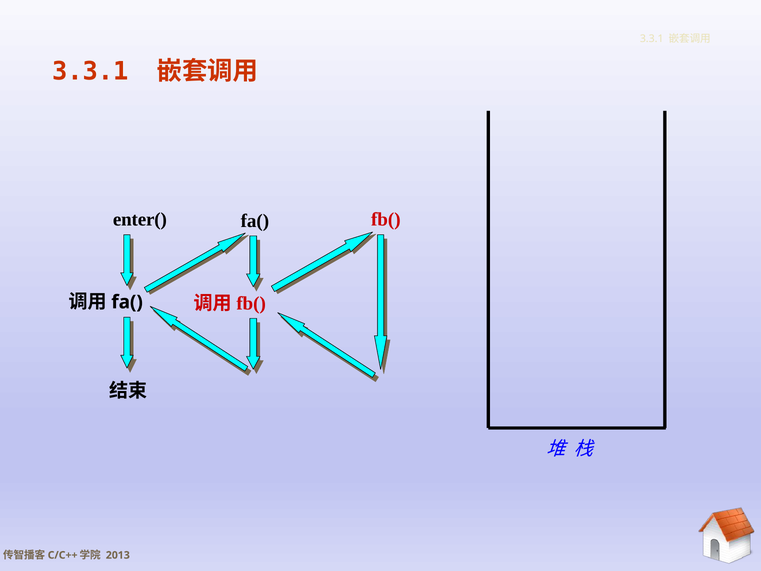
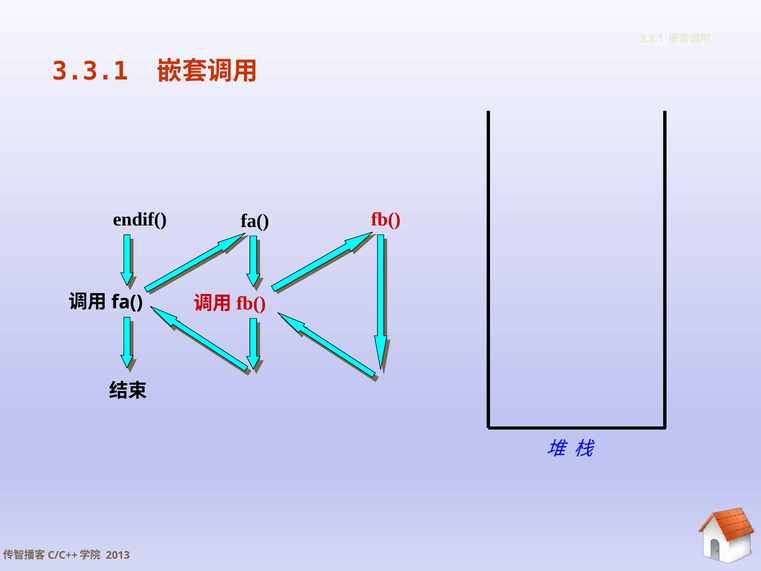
enter(: enter( -> endif( (140, 220)
